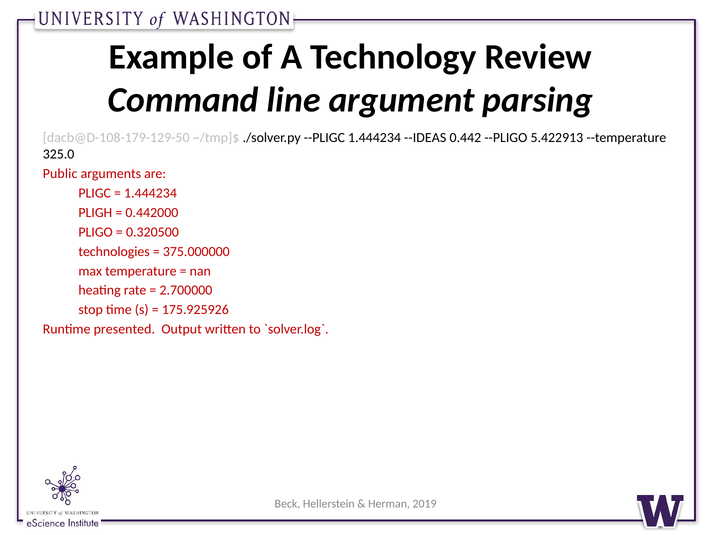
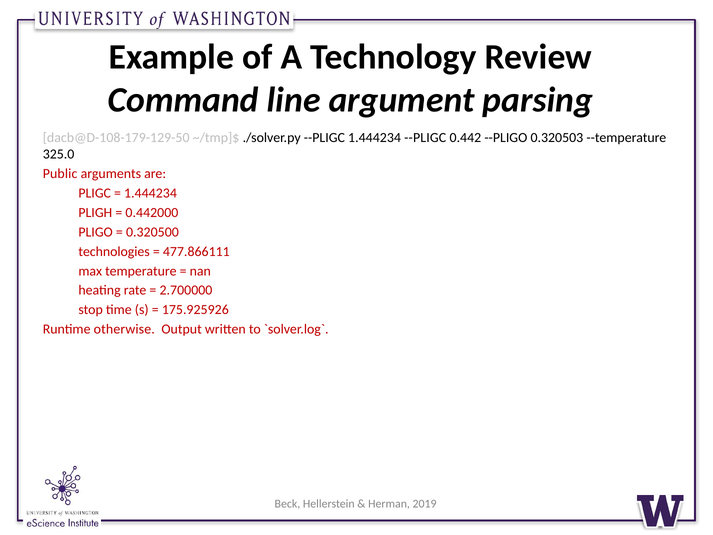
1.444234 --IDEAS: --IDEAS -> --PLIGC (425, 138)
5.422913: 5.422913 -> 0.320503 (557, 138)
375.000000: 375.000000 -> 477.866111 (196, 251)
presented: presented -> otherwise (124, 329)
